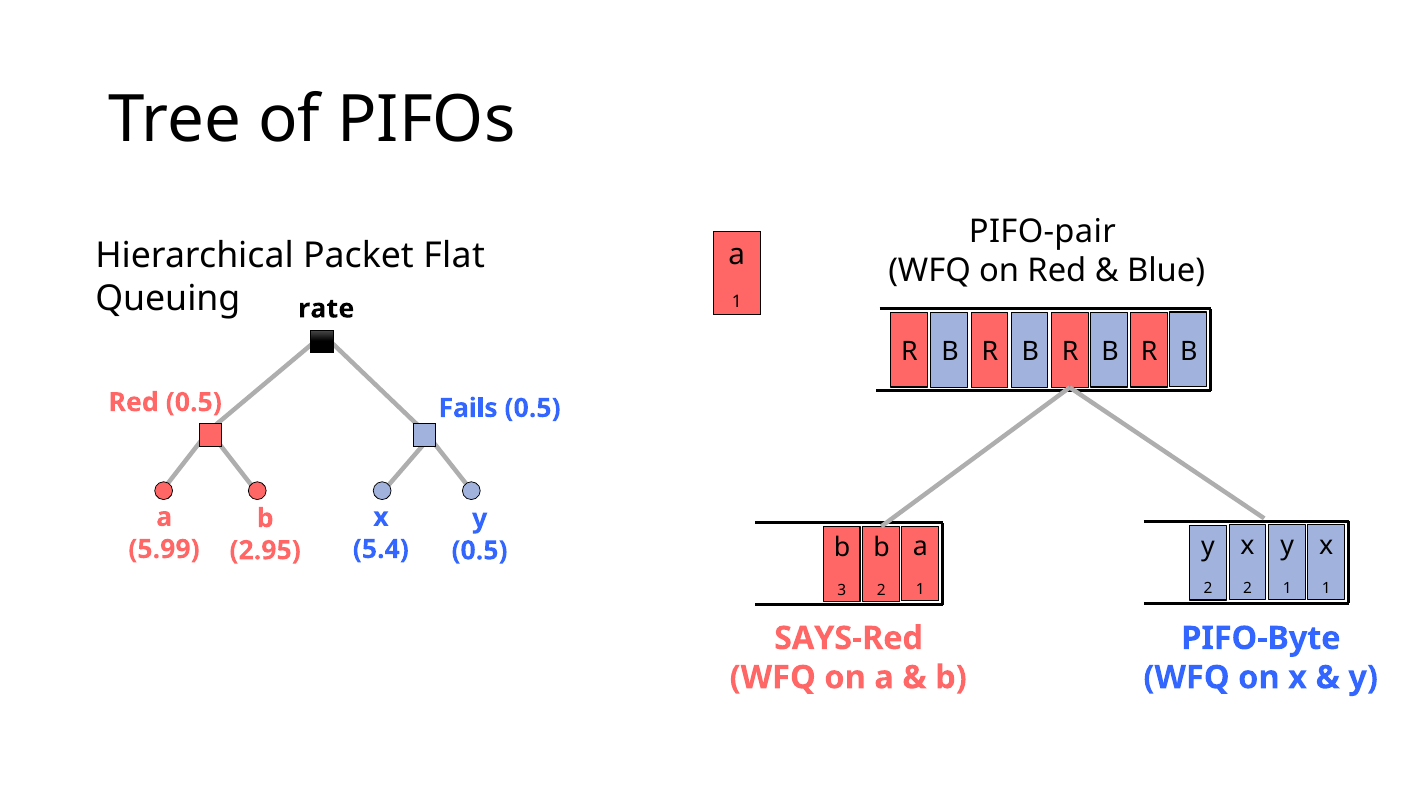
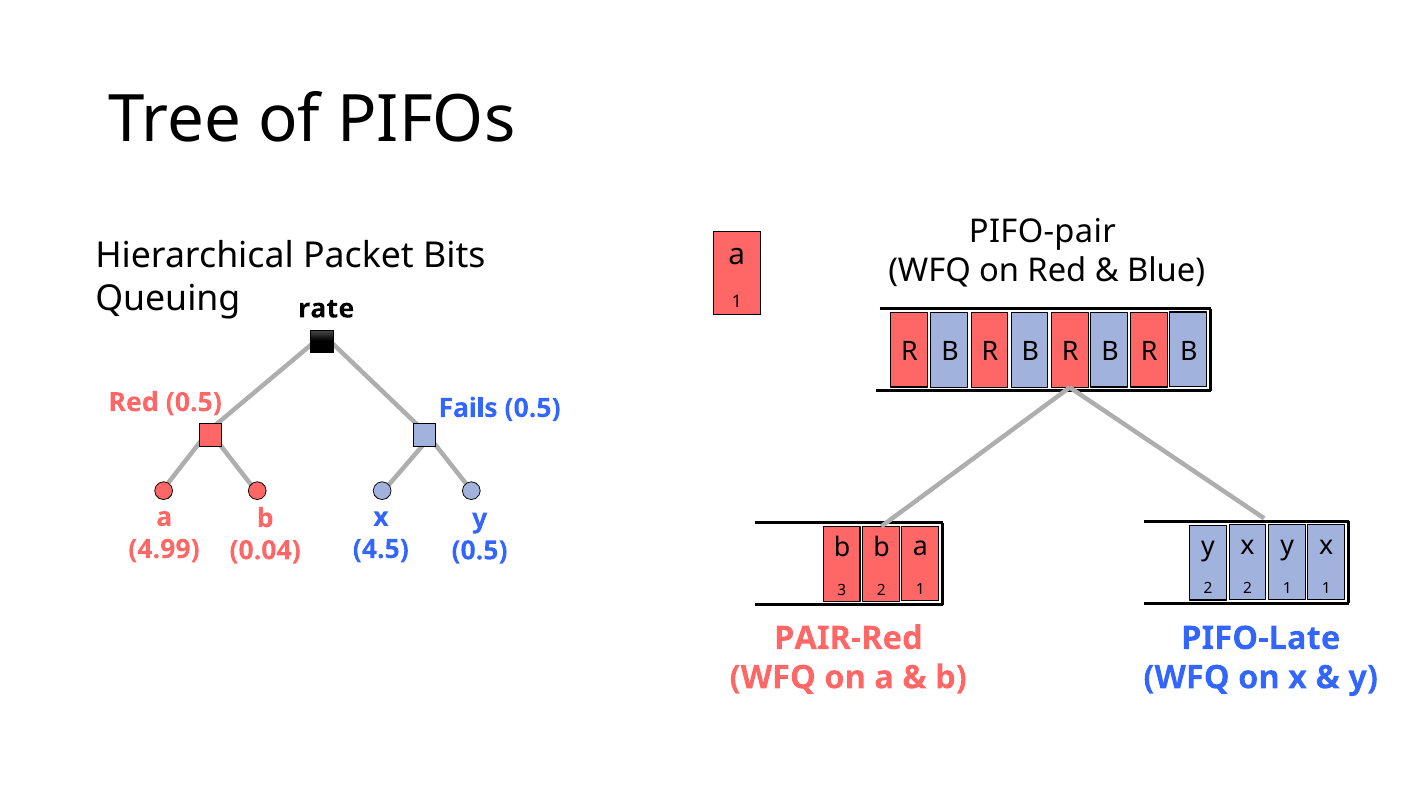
Flat: Flat -> Bits (454, 256)
5.99: 5.99 -> 4.99 (164, 549)
5.4: 5.4 -> 4.5 (381, 549)
2.95: 2.95 -> 0.04 (265, 550)
SAYS-Red: SAYS-Red -> PAIR-Red (848, 638)
PIFO-Byte: PIFO-Byte -> PIFO-Late (1261, 638)
